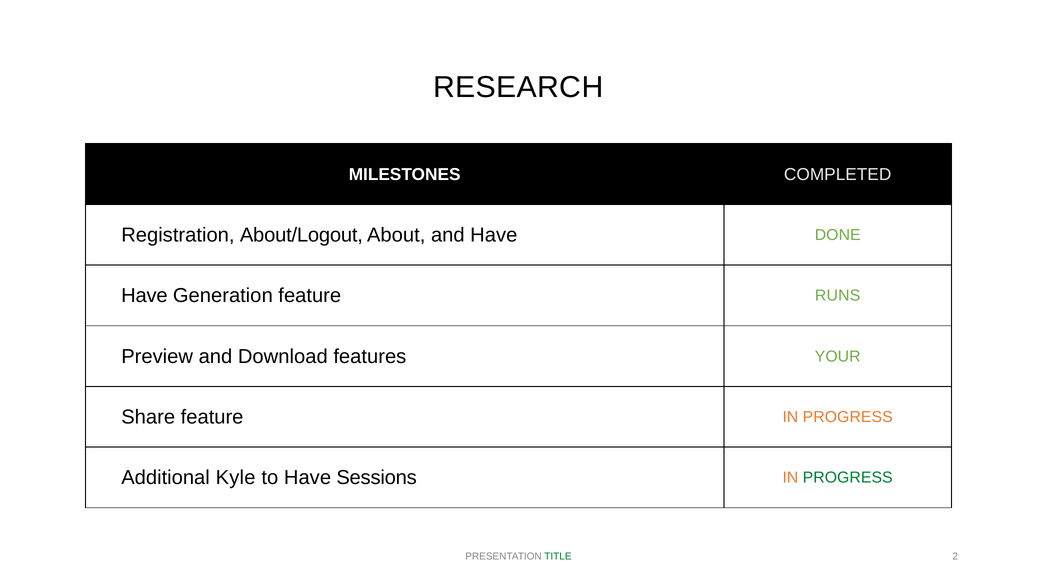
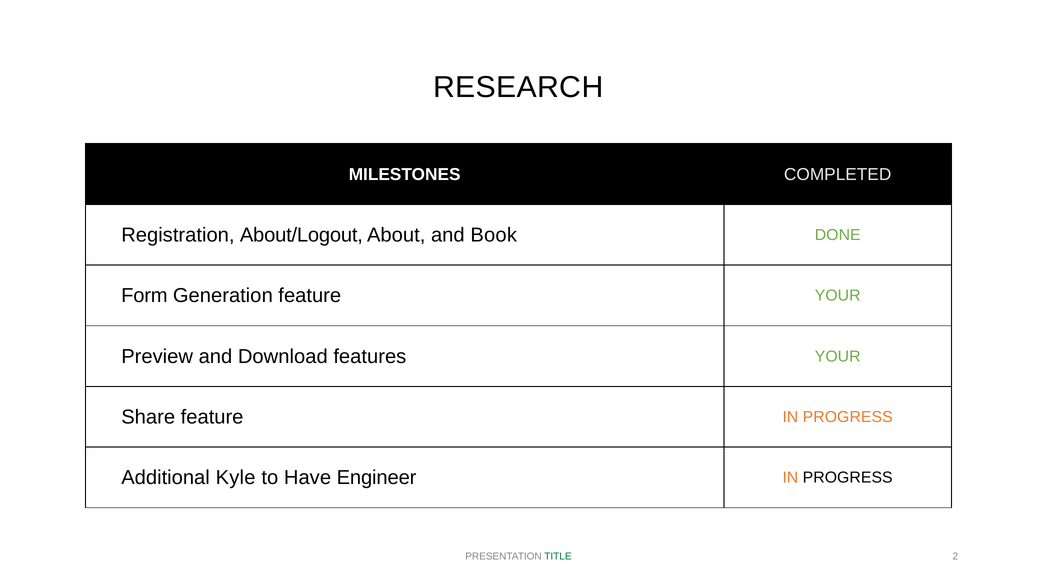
and Have: Have -> Book (494, 235)
Have: Have -> Form (144, 296)
feature RUNS: RUNS -> YOUR (838, 296)
Sessions: Sessions -> Engineer (377, 478)
PROGRESS colour: green -> black (848, 478)
